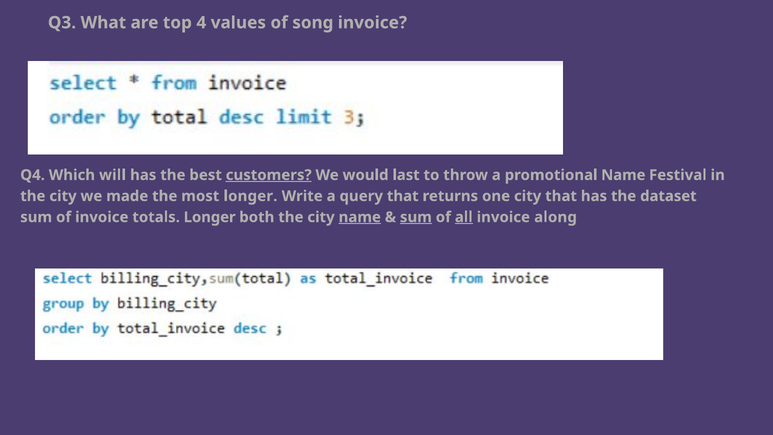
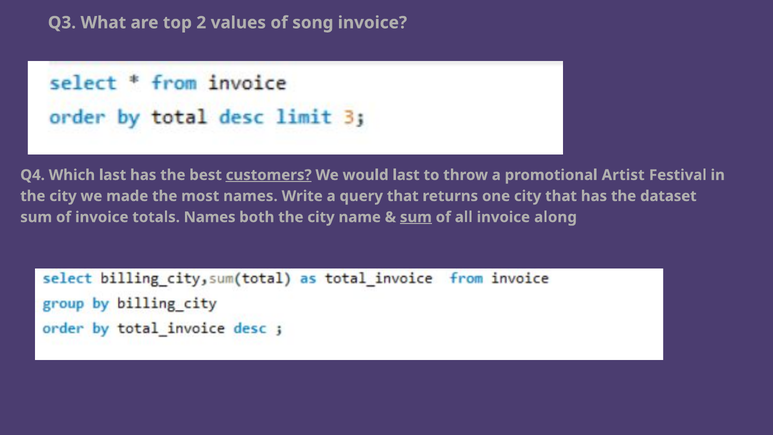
4: 4 -> 2 (201, 23)
Which will: will -> last (113, 175)
promotional Name: Name -> Artist (623, 175)
most longer: longer -> names (250, 196)
totals Longer: Longer -> Names (210, 217)
name underline: present -> none (360, 217)
all underline: present -> none (464, 217)
